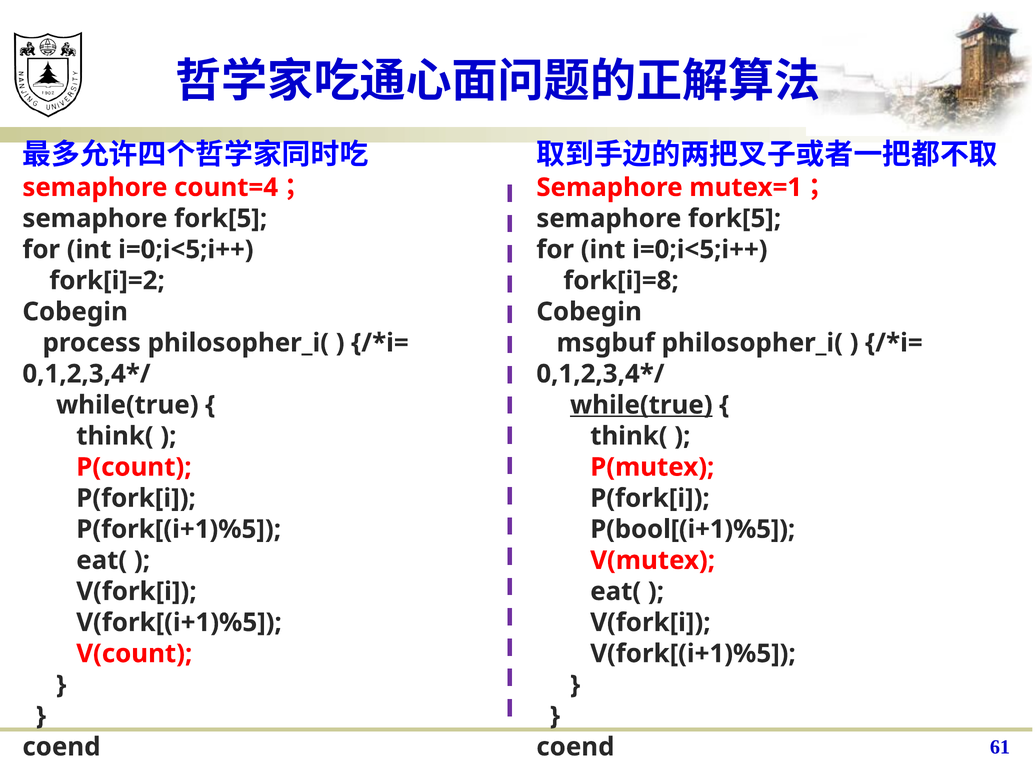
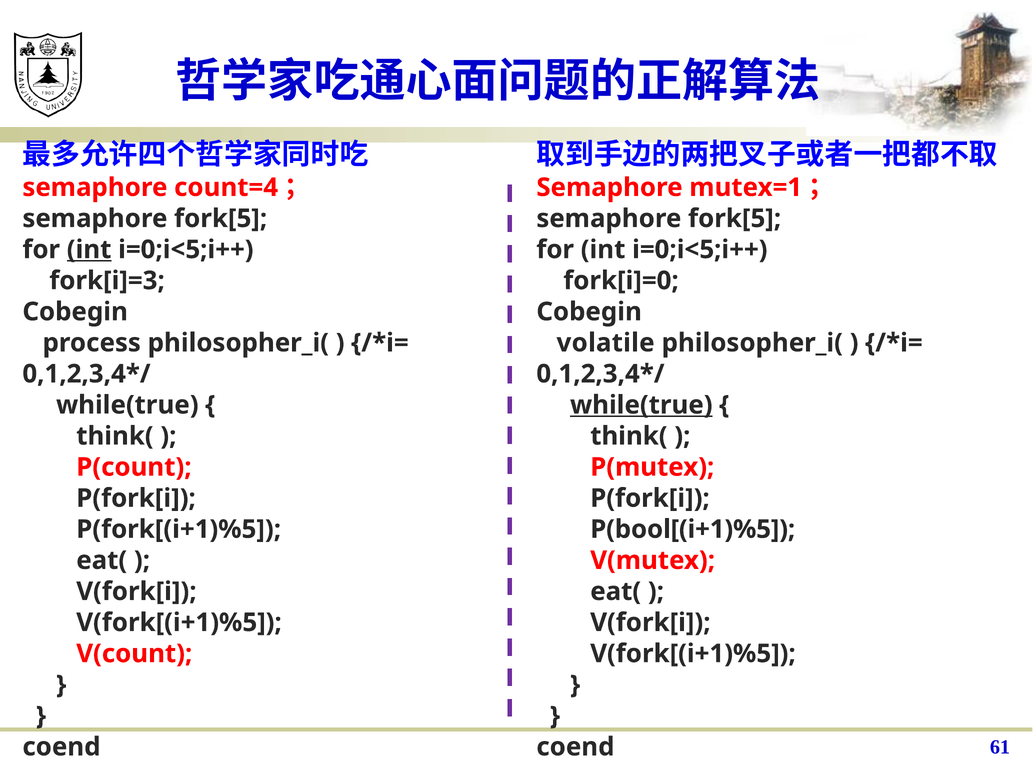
int underline: none -> present (89, 250)
fork[i]=2: fork[i]=2 -> fork[i]=3 (107, 281)
fork[i]=8: fork[i]=8 -> fork[i]=0 (621, 281)
msgbuf: msgbuf -> volatile (606, 343)
